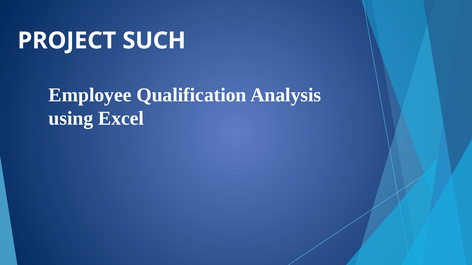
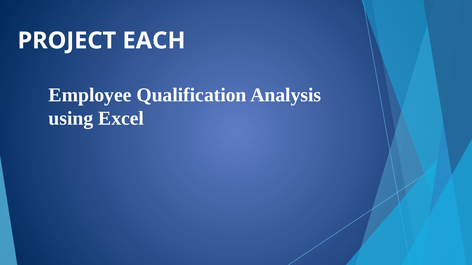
SUCH: SUCH -> EACH (154, 41)
